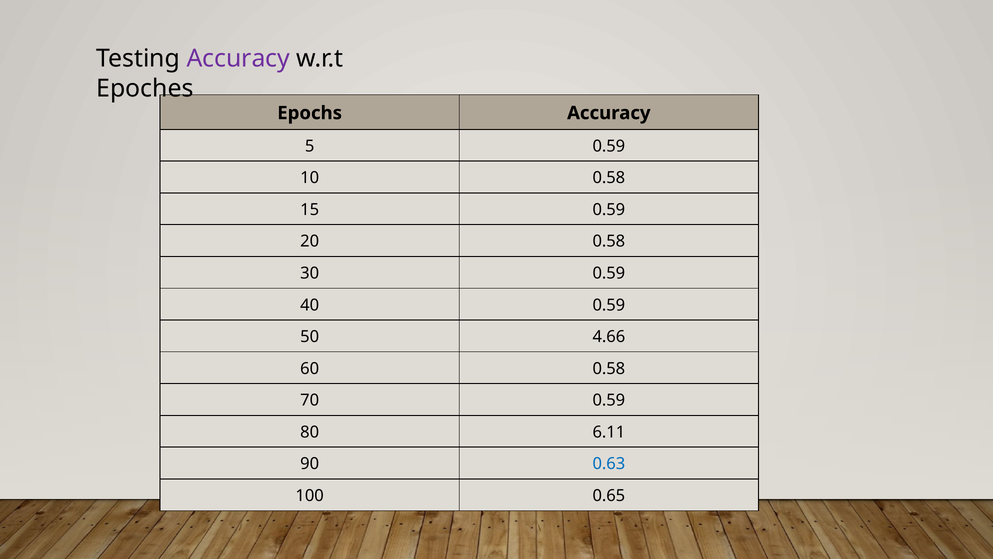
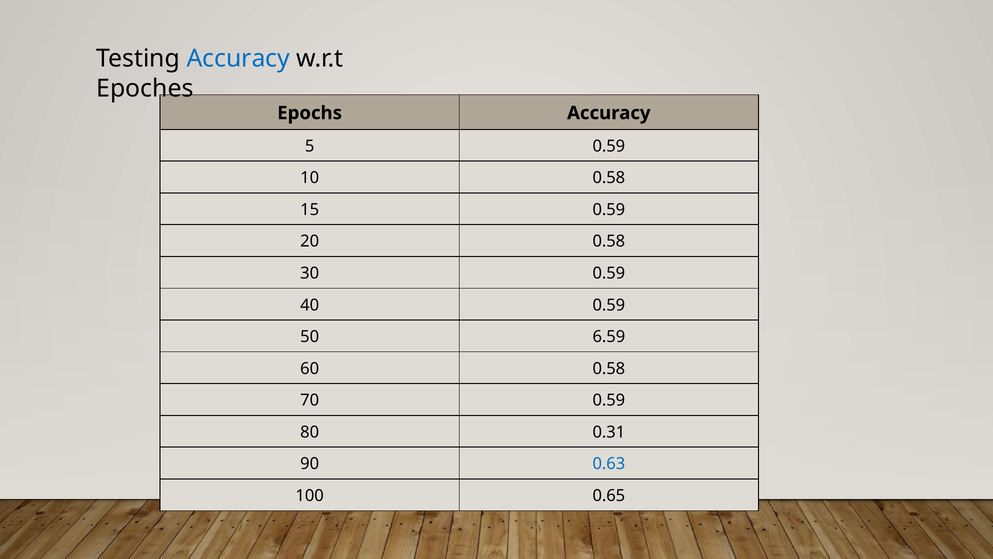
Accuracy colour: purple -> blue (238, 59)
4.66: 4.66 -> 6.59 (609, 337)
6.11: 6.11 -> 0.31 (609, 432)
